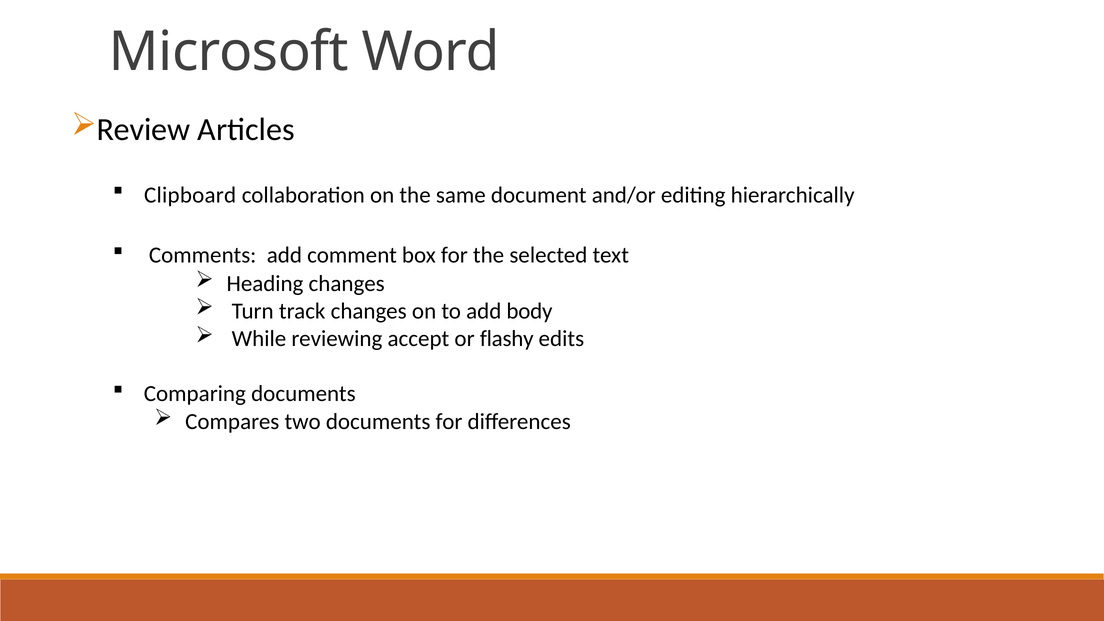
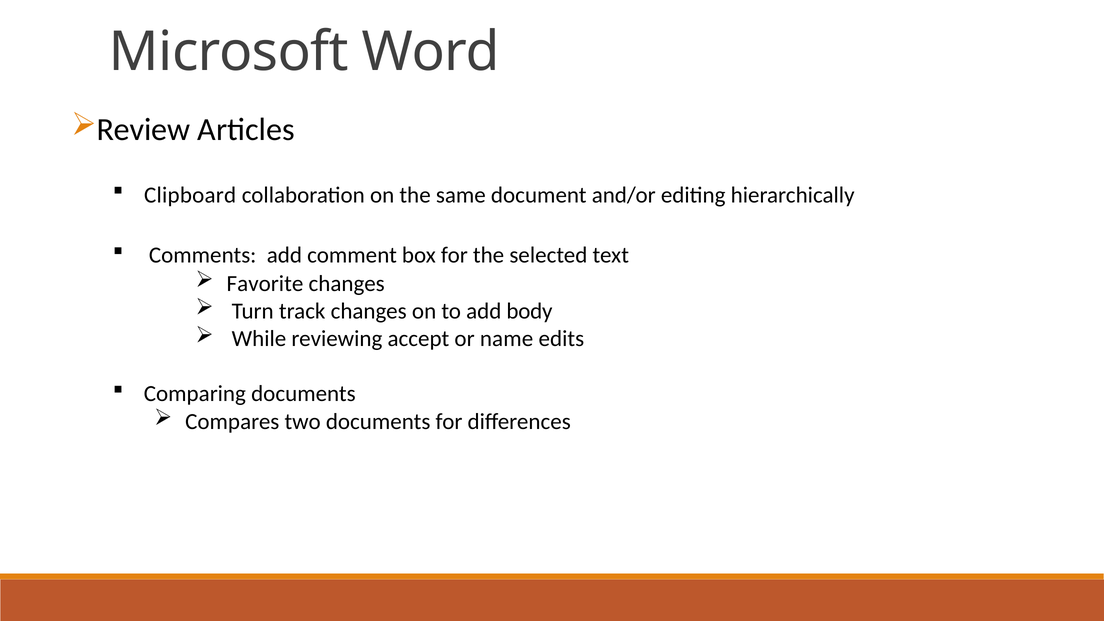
Heading: Heading -> Favorite (265, 283)
flashy: flashy -> name (507, 339)
